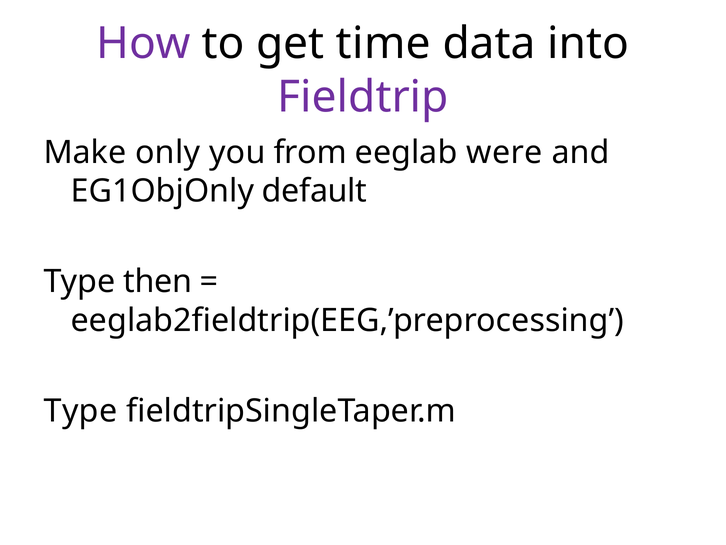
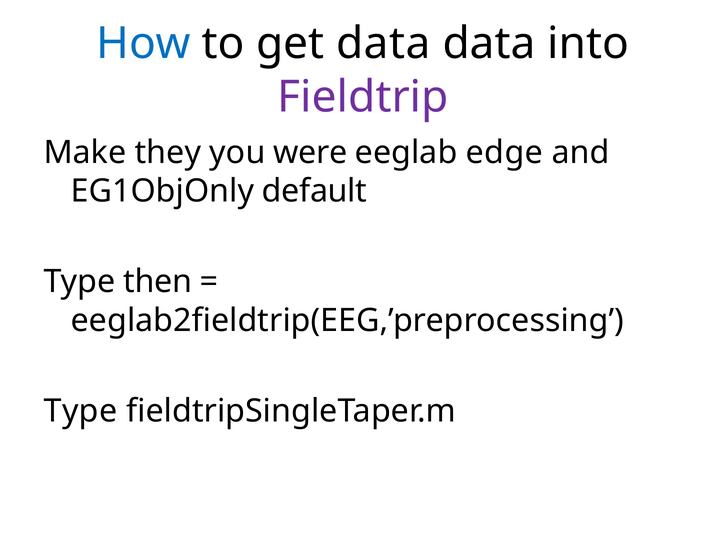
How colour: purple -> blue (143, 44)
get time: time -> data (383, 44)
only: only -> they (168, 152)
from: from -> were (310, 152)
were: were -> edge (504, 152)
